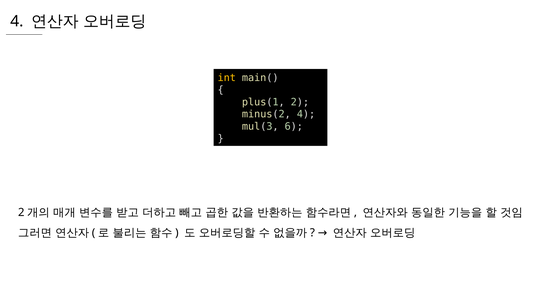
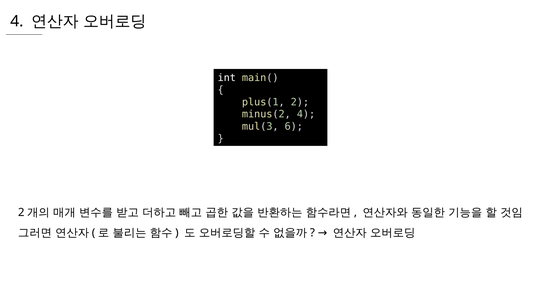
int colour: yellow -> white (227, 78)
